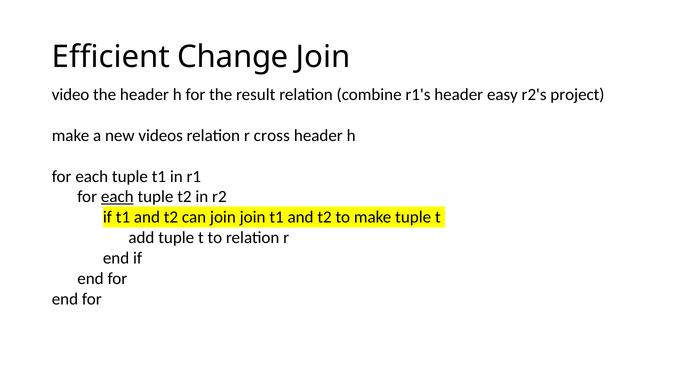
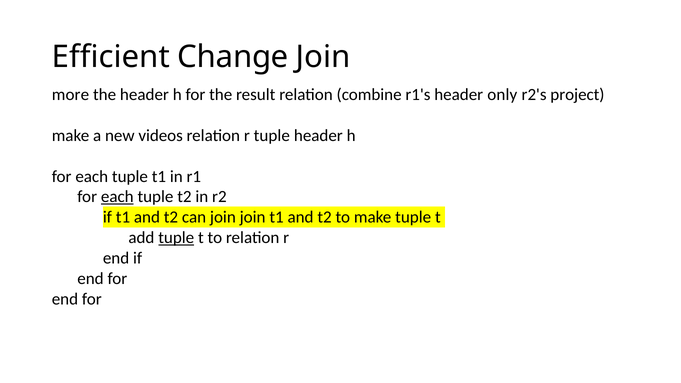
video: video -> more (70, 95)
easy: easy -> only (502, 95)
r cross: cross -> tuple (272, 136)
tuple underline: none -> present (176, 238)
